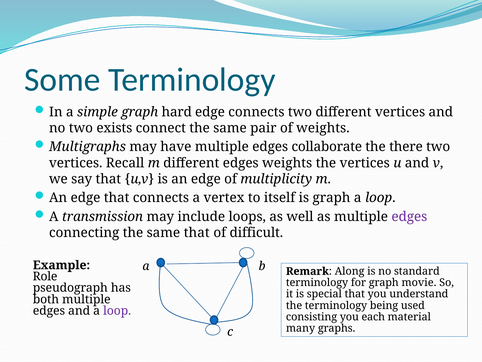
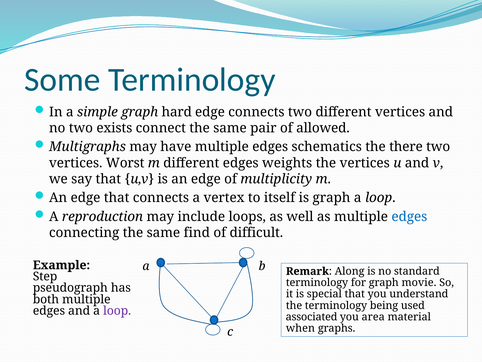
of weights: weights -> allowed (323, 128)
collaborate: collaborate -> schematics (327, 147)
Recall: Recall -> Worst (125, 163)
transmission: transmission -> reproduction (103, 216)
edges colour: purple -> blue (409, 216)
same that: that -> find (197, 232)
Role: Role -> Step (45, 276)
consisting: consisting -> associated (312, 316)
each: each -> area (373, 316)
many: many -> when (300, 328)
